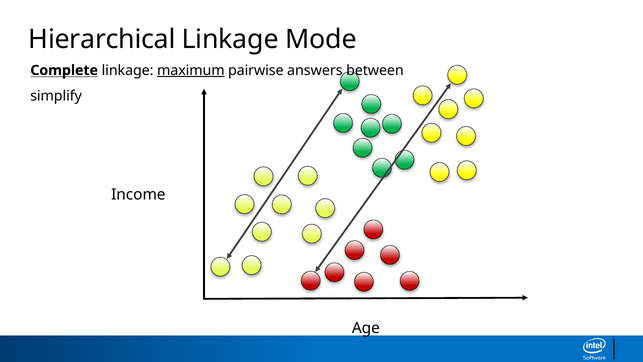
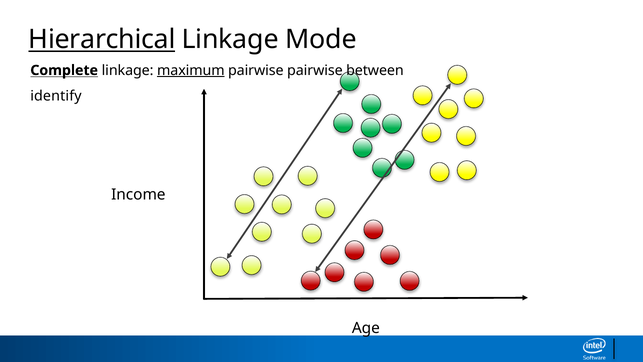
Hierarchical underline: none -> present (102, 40)
pairwise answers: answers -> pairwise (315, 70)
simplify: simplify -> identify (56, 96)
